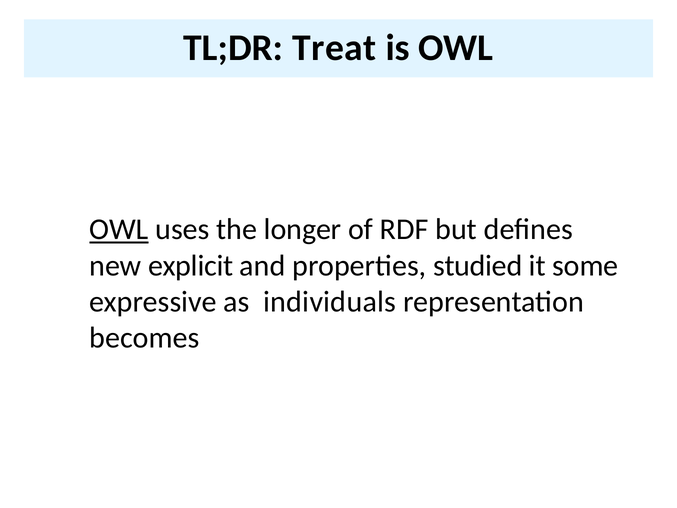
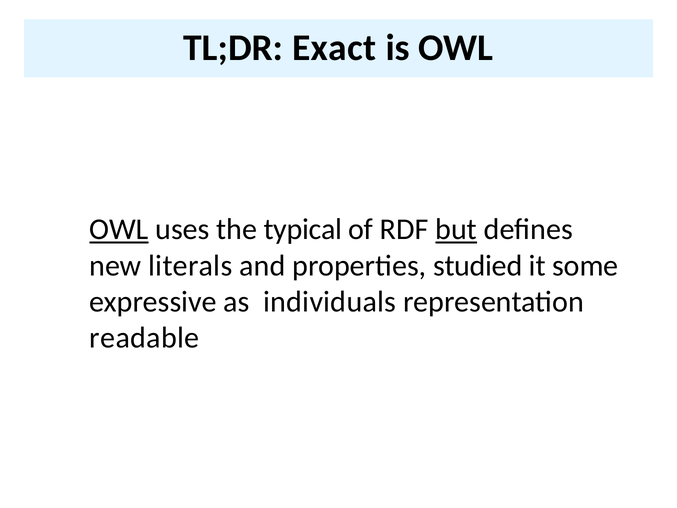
Treat: Treat -> Exact (334, 48)
longer: longer -> typical (303, 229)
but underline: none -> present (456, 229)
explicit: explicit -> literals (190, 266)
becomes: becomes -> readable (144, 338)
